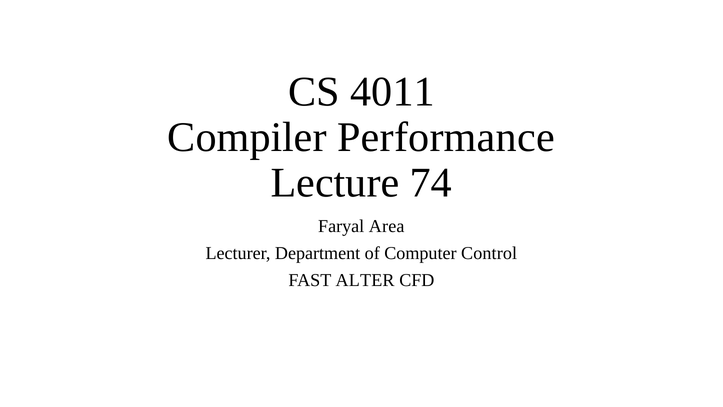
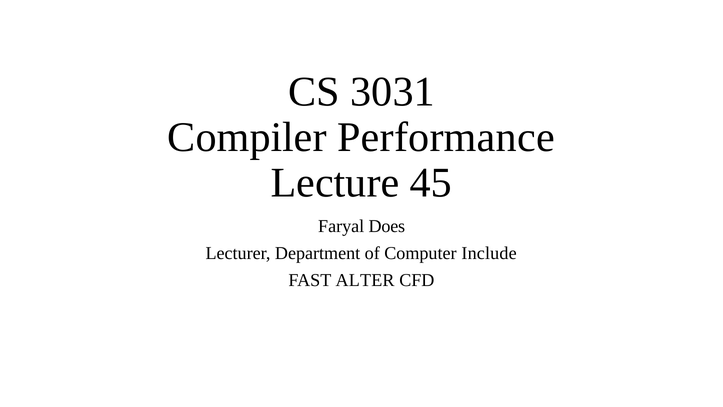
4011: 4011 -> 3031 (392, 92)
74: 74 -> 45 (431, 183)
Area: Area -> Does (387, 226)
Control: Control -> Include (489, 253)
